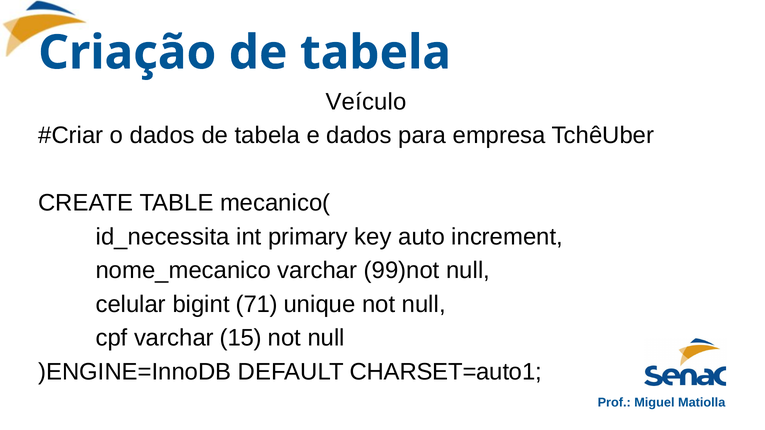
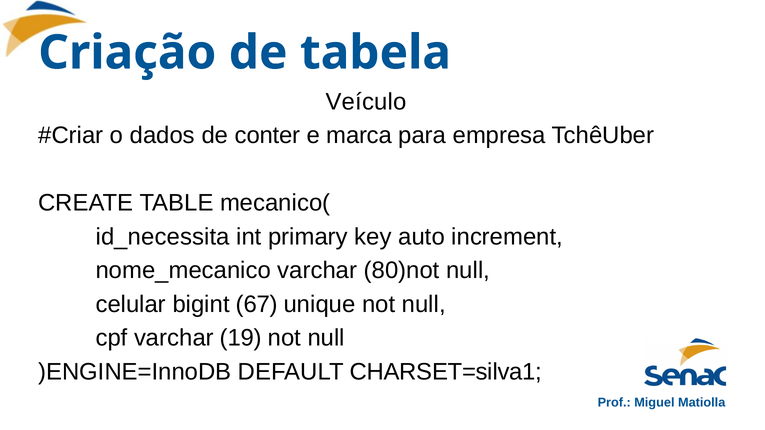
tabela: tabela -> conter (267, 136)
e dados: dados -> marca (359, 136)
99)not: 99)not -> 80)not (402, 271)
71: 71 -> 67 (257, 305)
15: 15 -> 19 (241, 338)
CHARSET=auto1: CHARSET=auto1 -> CHARSET=silva1 (446, 372)
